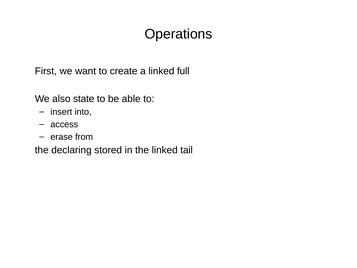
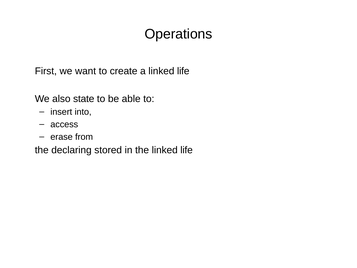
a linked full: full -> life (183, 71)
the linked tail: tail -> life (187, 150)
